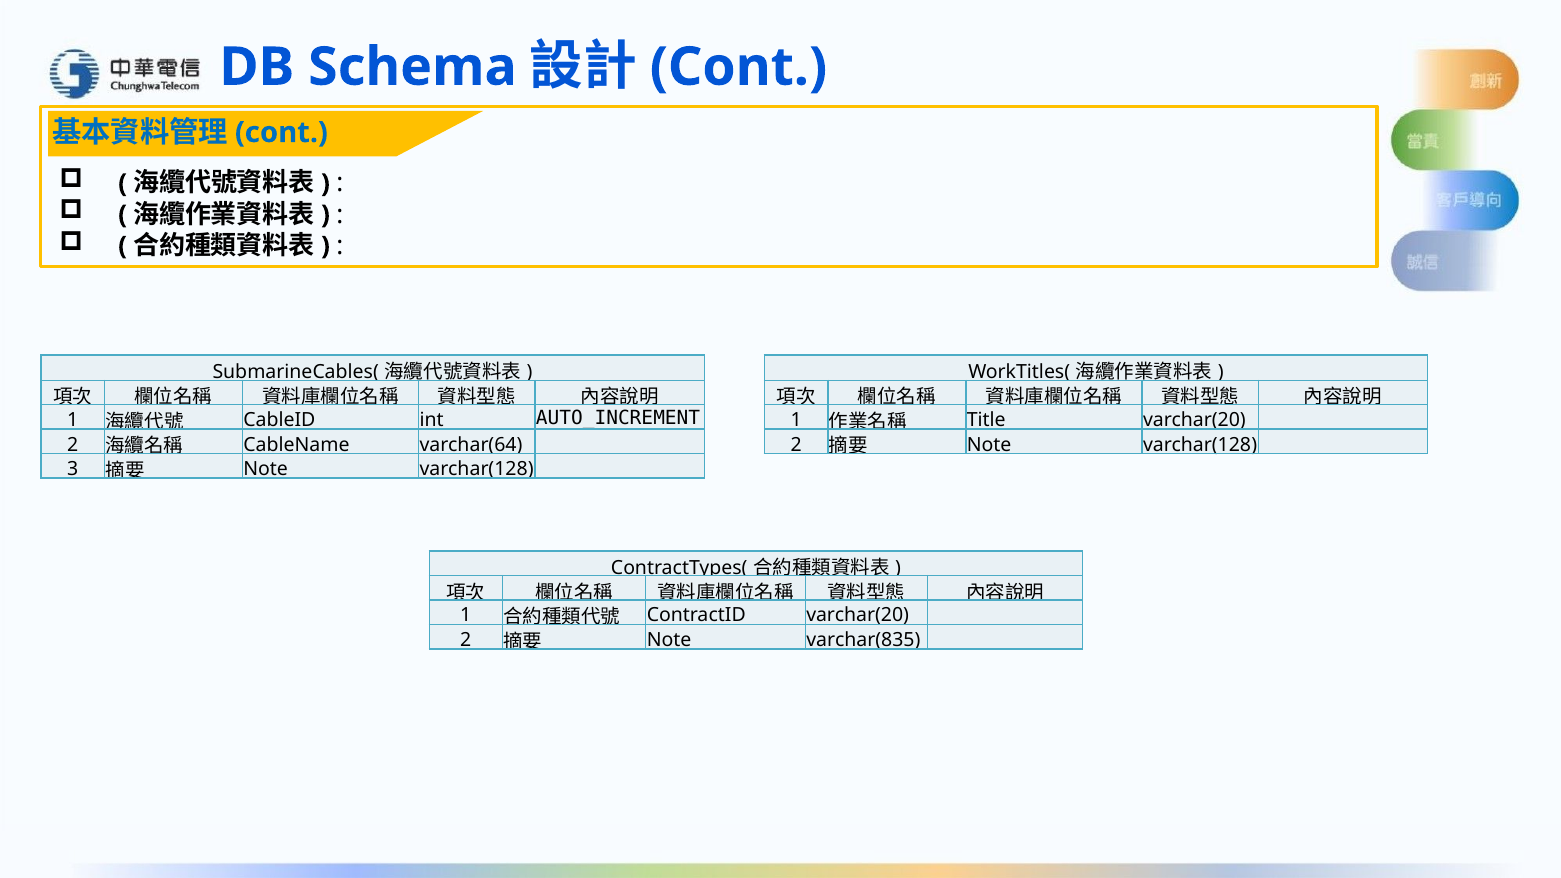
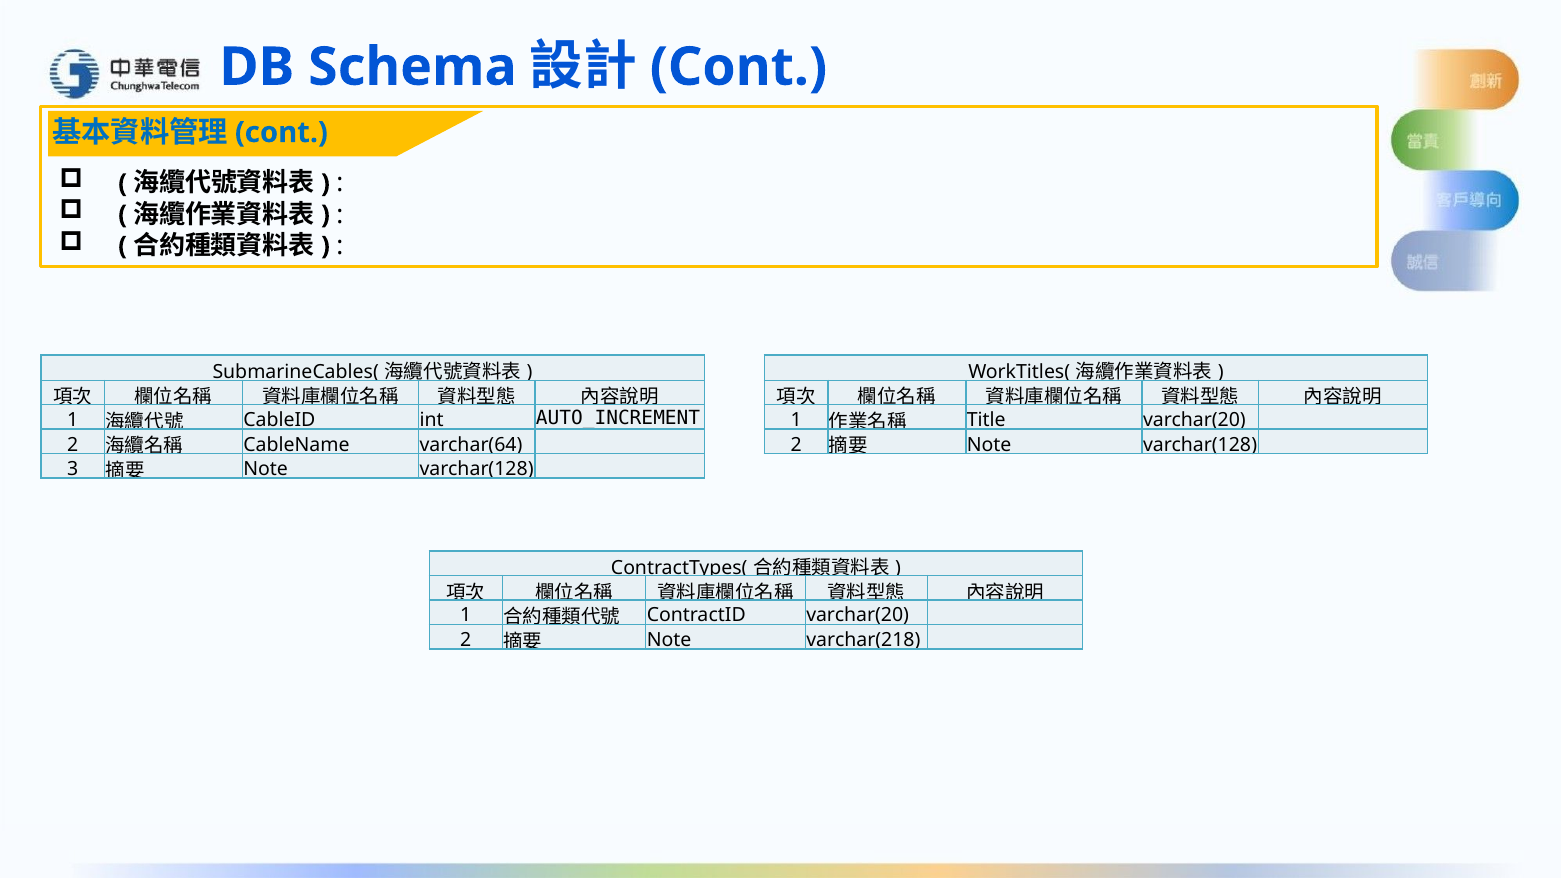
varchar(835: varchar(835 -> varchar(218 (863, 640)
